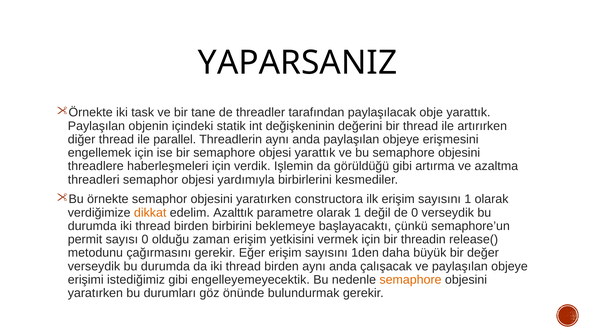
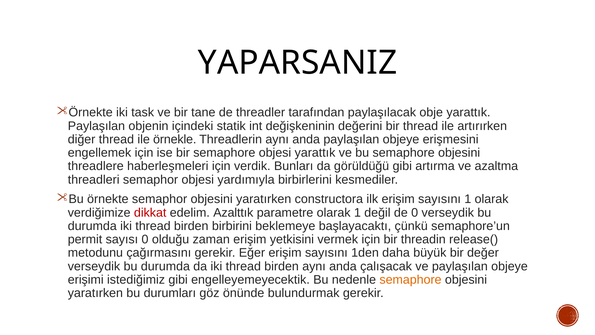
parallel: parallel -> örnekle (175, 139)
Işlemin: Işlemin -> Bunları (294, 166)
dikkat colour: orange -> red (150, 212)
